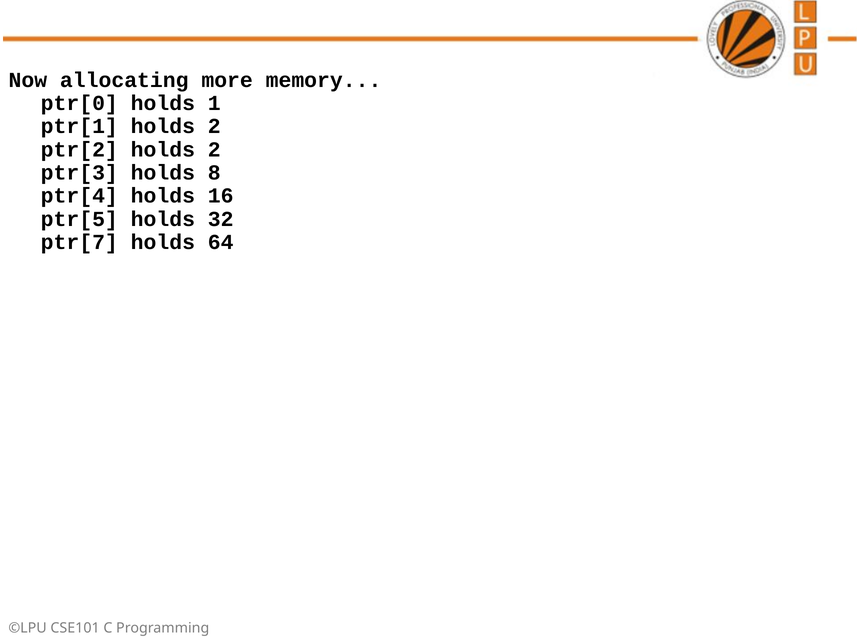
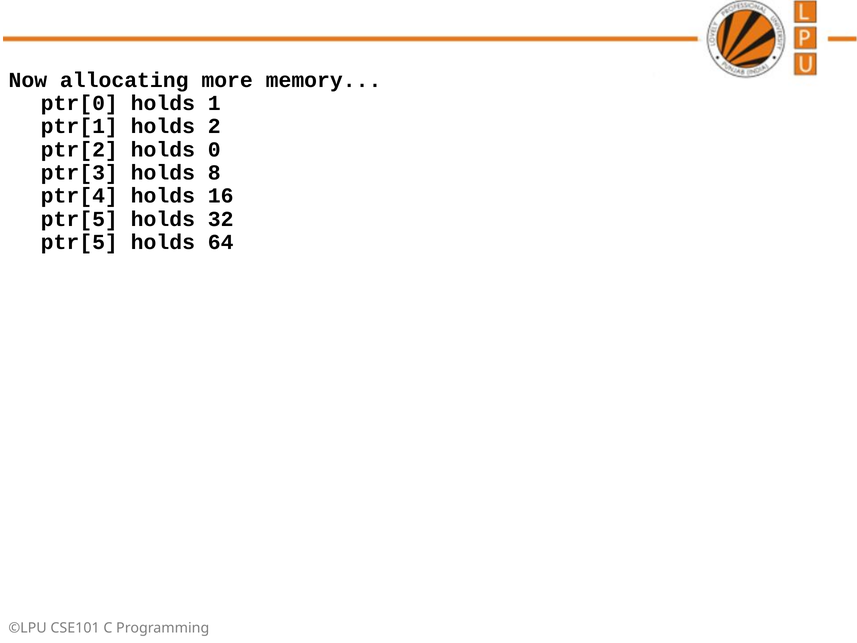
ptr[2 holds 2: 2 -> 0 (214, 149)
ptr[7: ptr[7 -> ptr[5 (79, 242)
